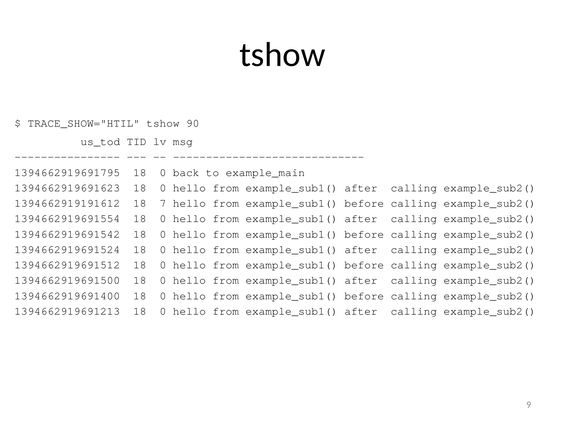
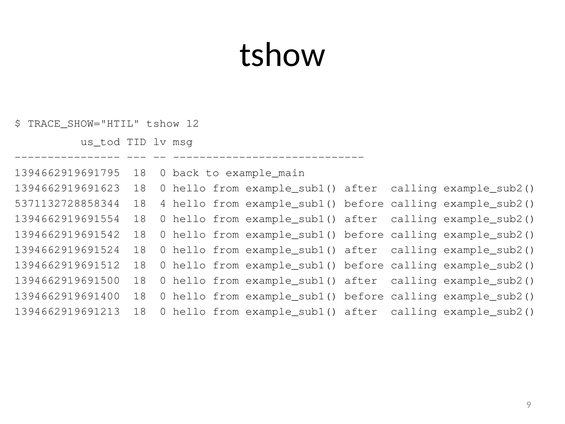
90: 90 -> 12 (193, 123)
1394662919191612: 1394662919191612 -> 5371132728858344 (67, 203)
7: 7 -> 4 (163, 203)
